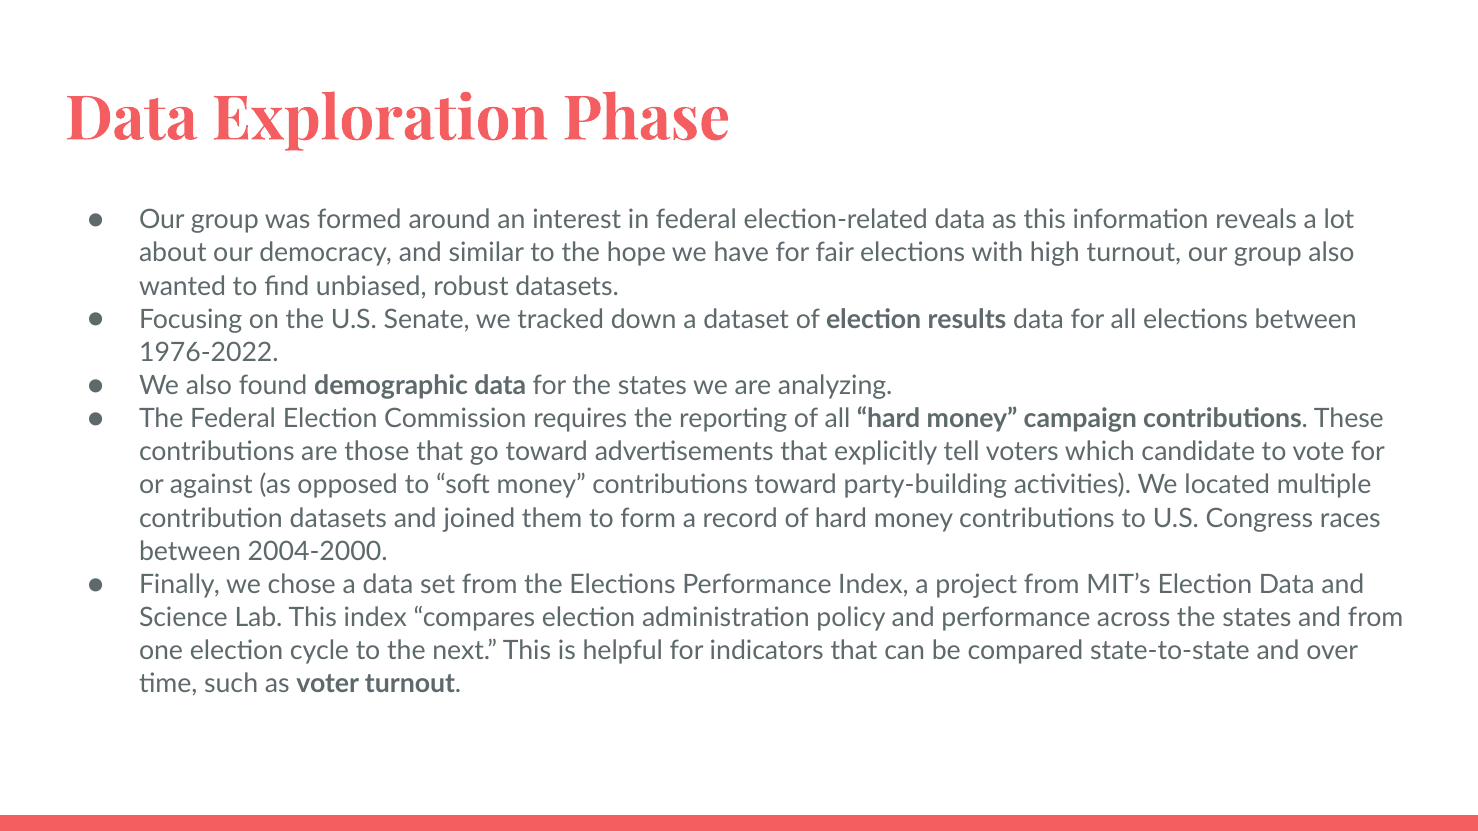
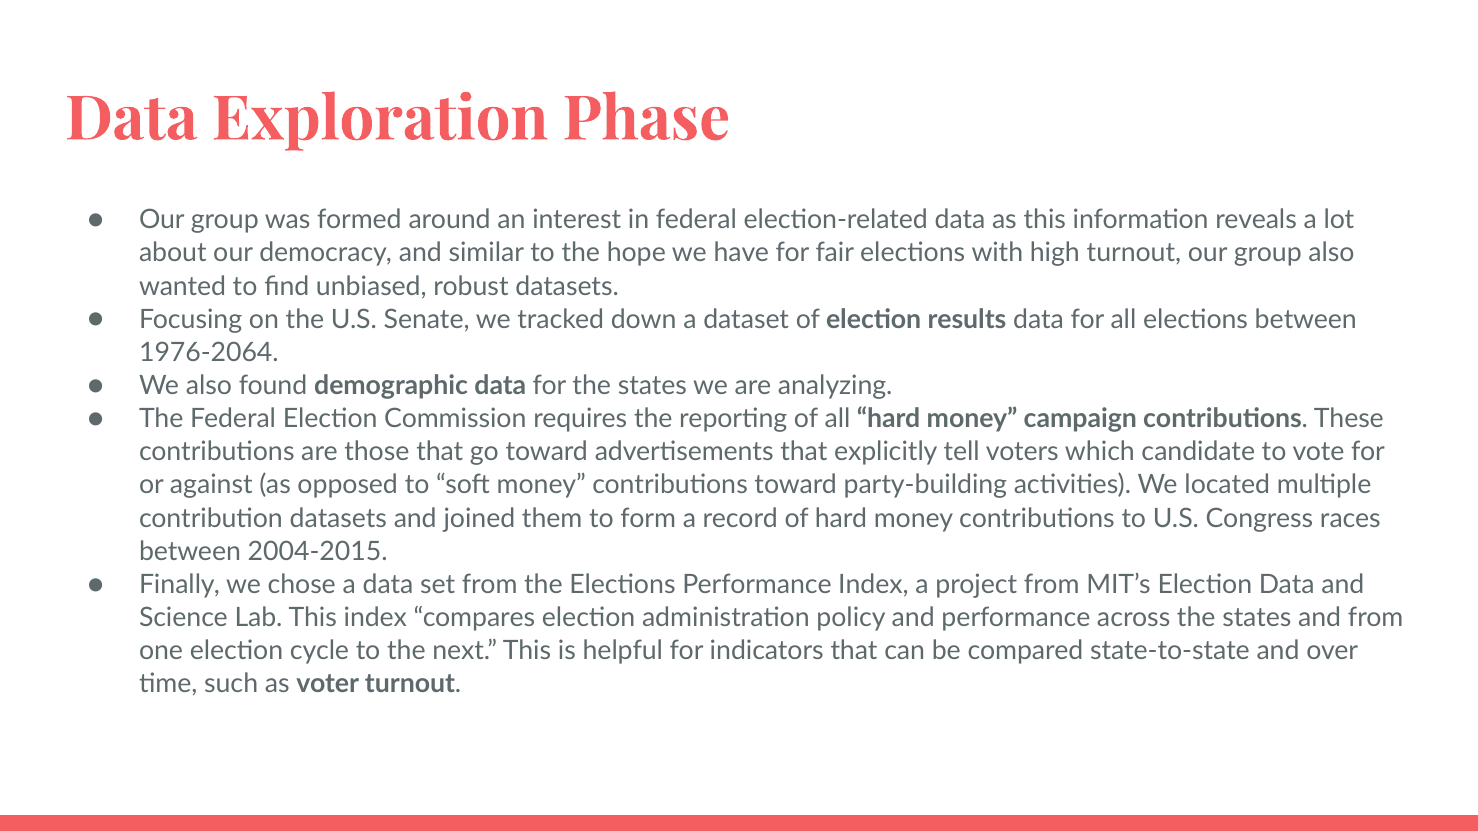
1976-2022: 1976-2022 -> 1976-2064 (209, 353)
2004-2000: 2004-2000 -> 2004-2015 (318, 552)
